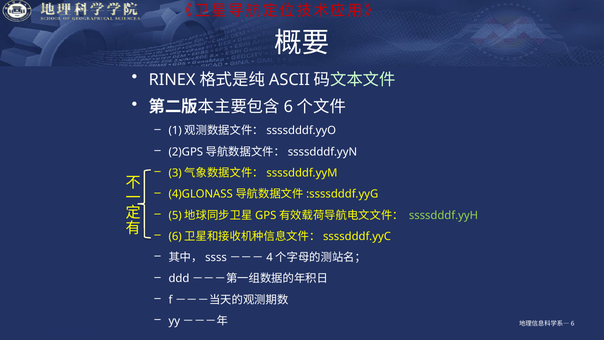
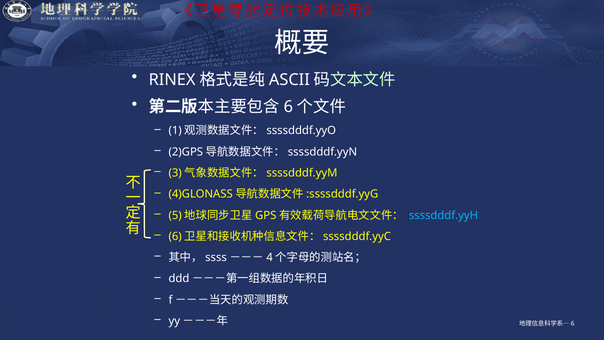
ssssdddf.yyH colour: light green -> light blue (443, 215)
